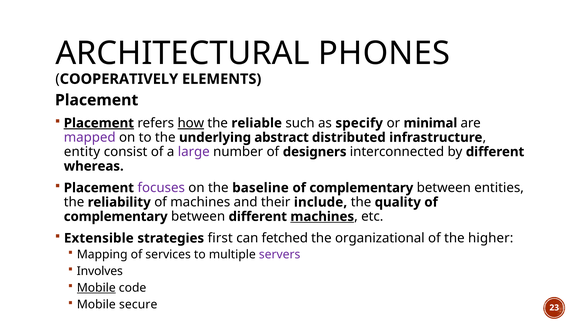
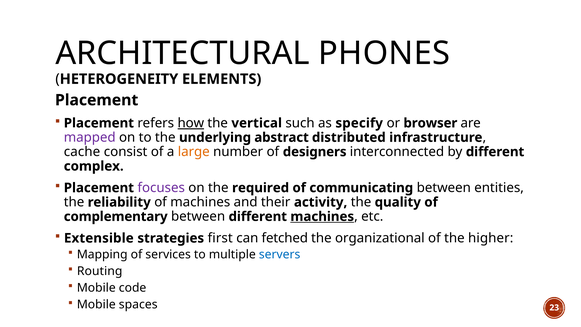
COOPERATIVELY: COOPERATIVELY -> HETEROGENEITY (119, 79)
Placement underline: present -> none (99, 123)
reliable: reliable -> vertical (257, 123)
minimal: minimal -> browser (430, 123)
entity: entity -> cache (82, 152)
large colour: purple -> orange (194, 152)
whereas: whereas -> complex (94, 166)
baseline: baseline -> required (261, 188)
complementary: complementary -> communicating (361, 188)
include: include -> activity (321, 202)
servers colour: purple -> blue (280, 254)
Involves: Involves -> Routing (100, 271)
Mobile underline: present -> none (96, 288)
secure: secure -> spaces (138, 304)
